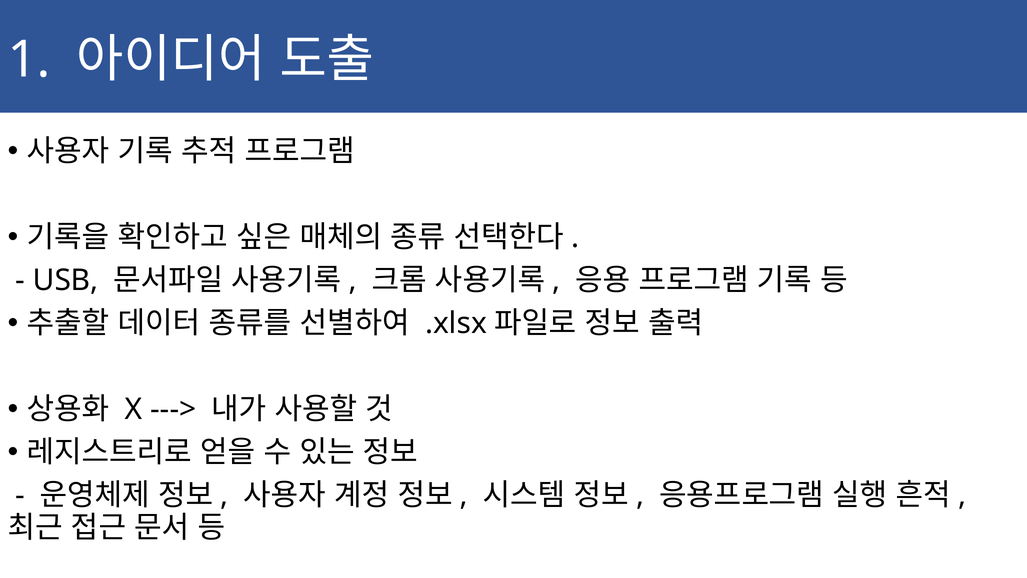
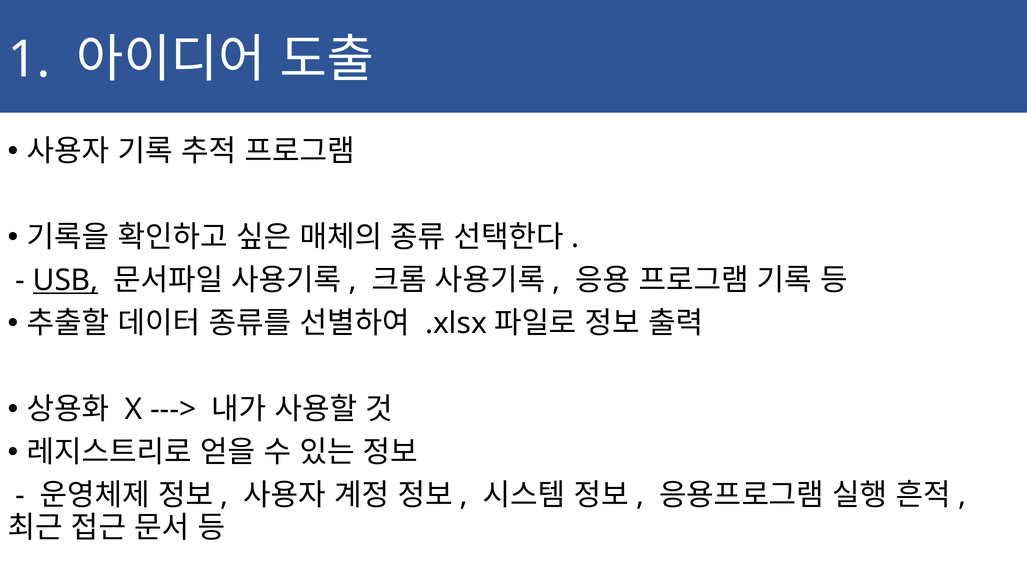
USB underline: none -> present (66, 280)
